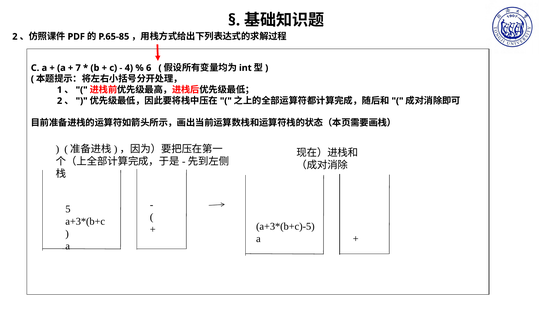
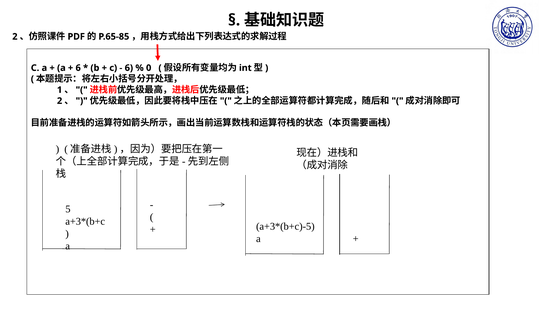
7: 7 -> 6 (78, 68)
4: 4 -> 6 (129, 68)
6: 6 -> 0 (149, 68)
